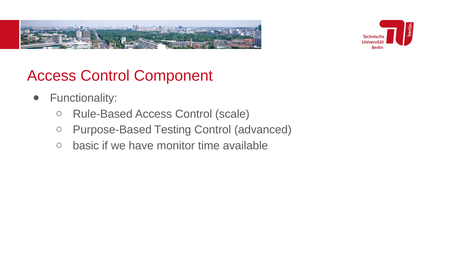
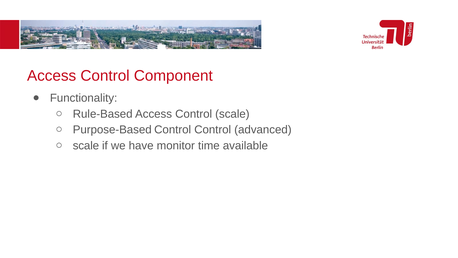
Purpose-Based Testing: Testing -> Control (173, 130)
basic: basic -> scale (86, 145)
